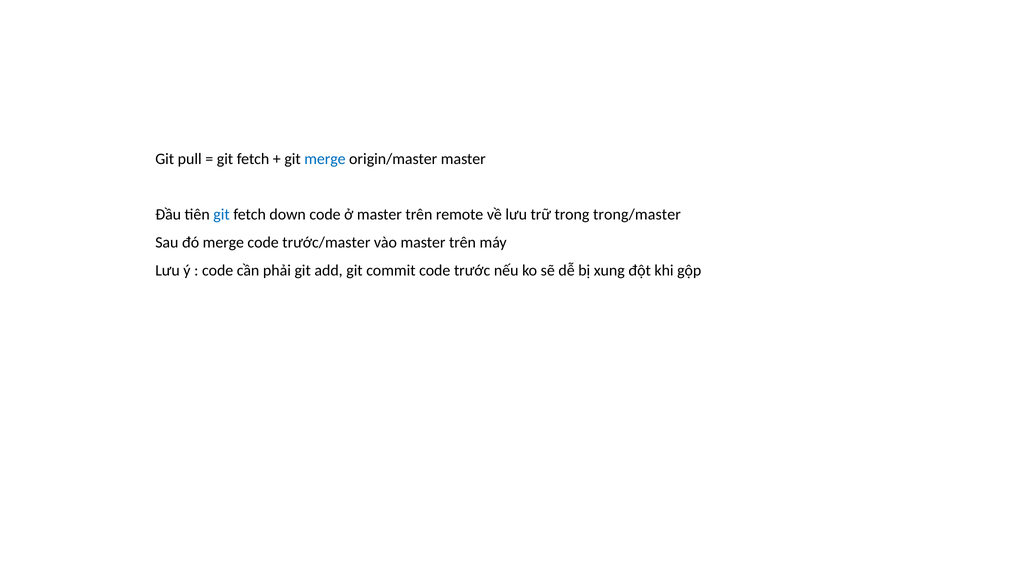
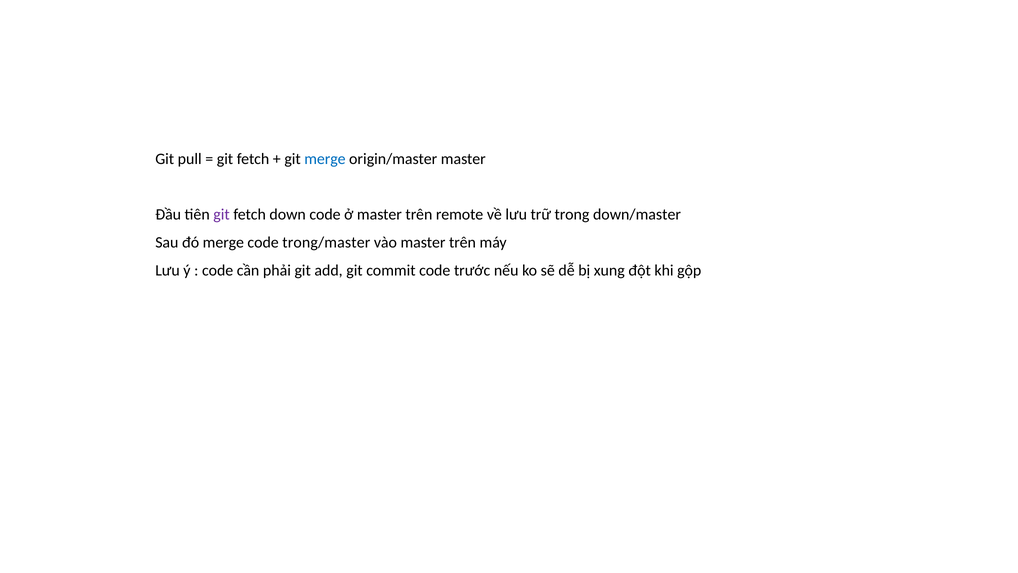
git colour: blue -> purple (222, 214)
trong/master: trong/master -> down/master (637, 214)
trước/master: trước/master -> trong/master (326, 242)
